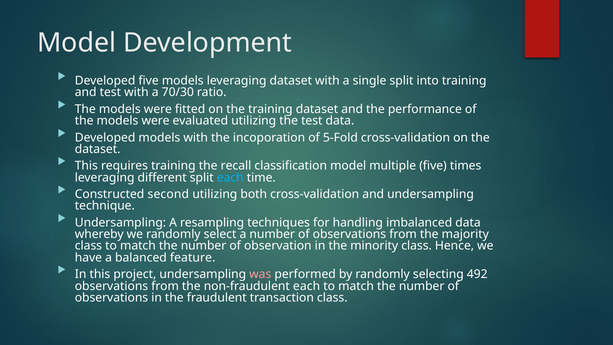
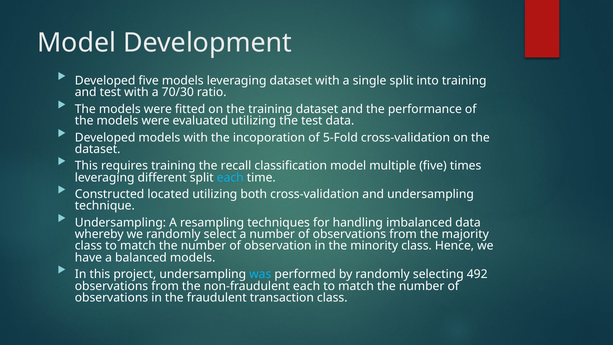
second: second -> located (168, 194)
balanced feature: feature -> models (193, 257)
was colour: pink -> light blue (260, 274)
